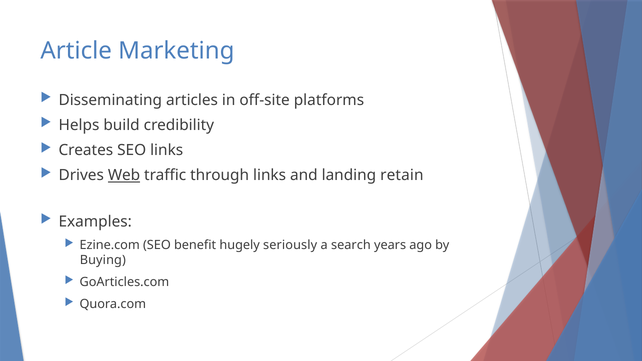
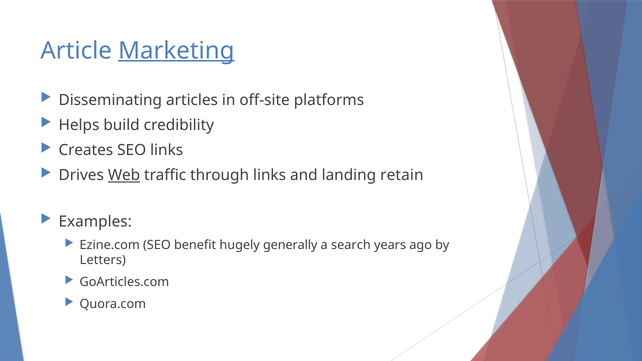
Marketing underline: none -> present (176, 51)
seriously: seriously -> generally (290, 245)
Buying: Buying -> Letters (103, 260)
